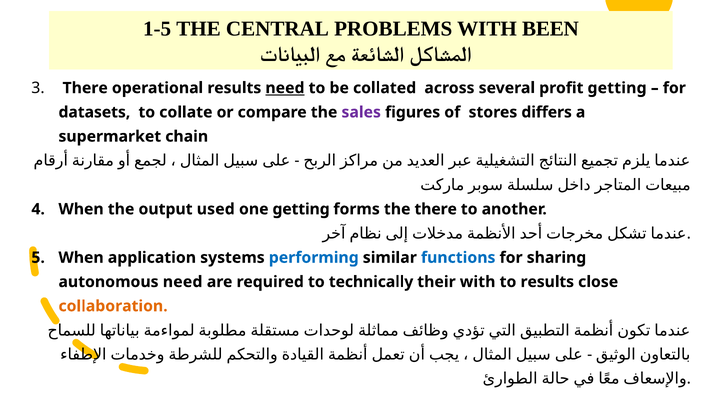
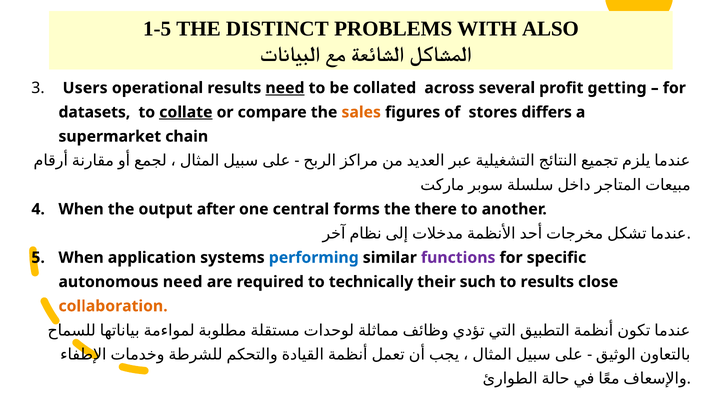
CENTRAL: CENTRAL -> DISTINCT (277, 29)
BEEN: BEEN -> ALSO (550, 29)
There: There -> Users (85, 88)
collate underline: none -> present (186, 112)
sales colour: purple -> orange (361, 112)
used: used -> after (216, 210)
one getting: getting -> central (301, 210)
functions colour: blue -> purple (458, 258)
sharing: sharing -> specific (556, 258)
their with: with -> such (478, 282)
